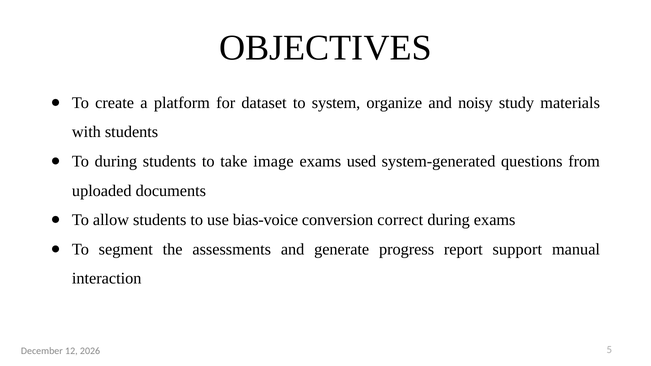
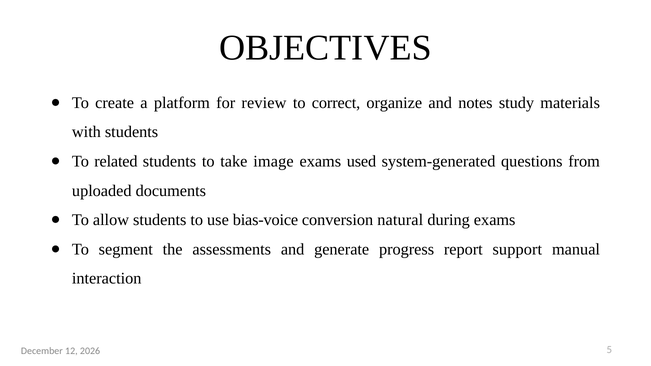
dataset: dataset -> review (264, 103)
system: system -> correct (336, 103)
noisy: noisy -> notes (475, 103)
To during: during -> related (116, 161)
correct: correct -> natural (400, 220)
